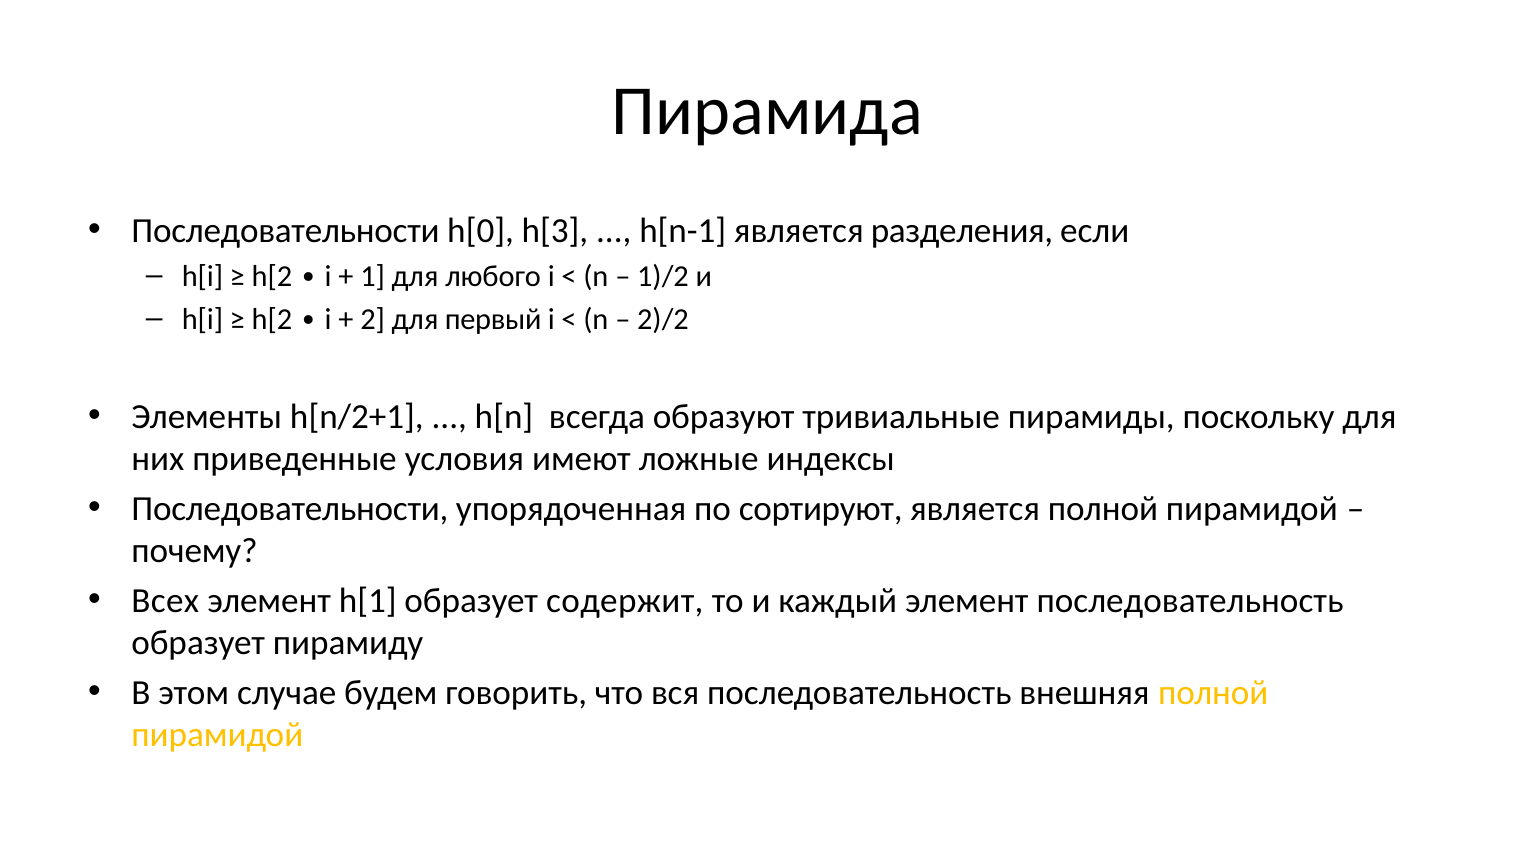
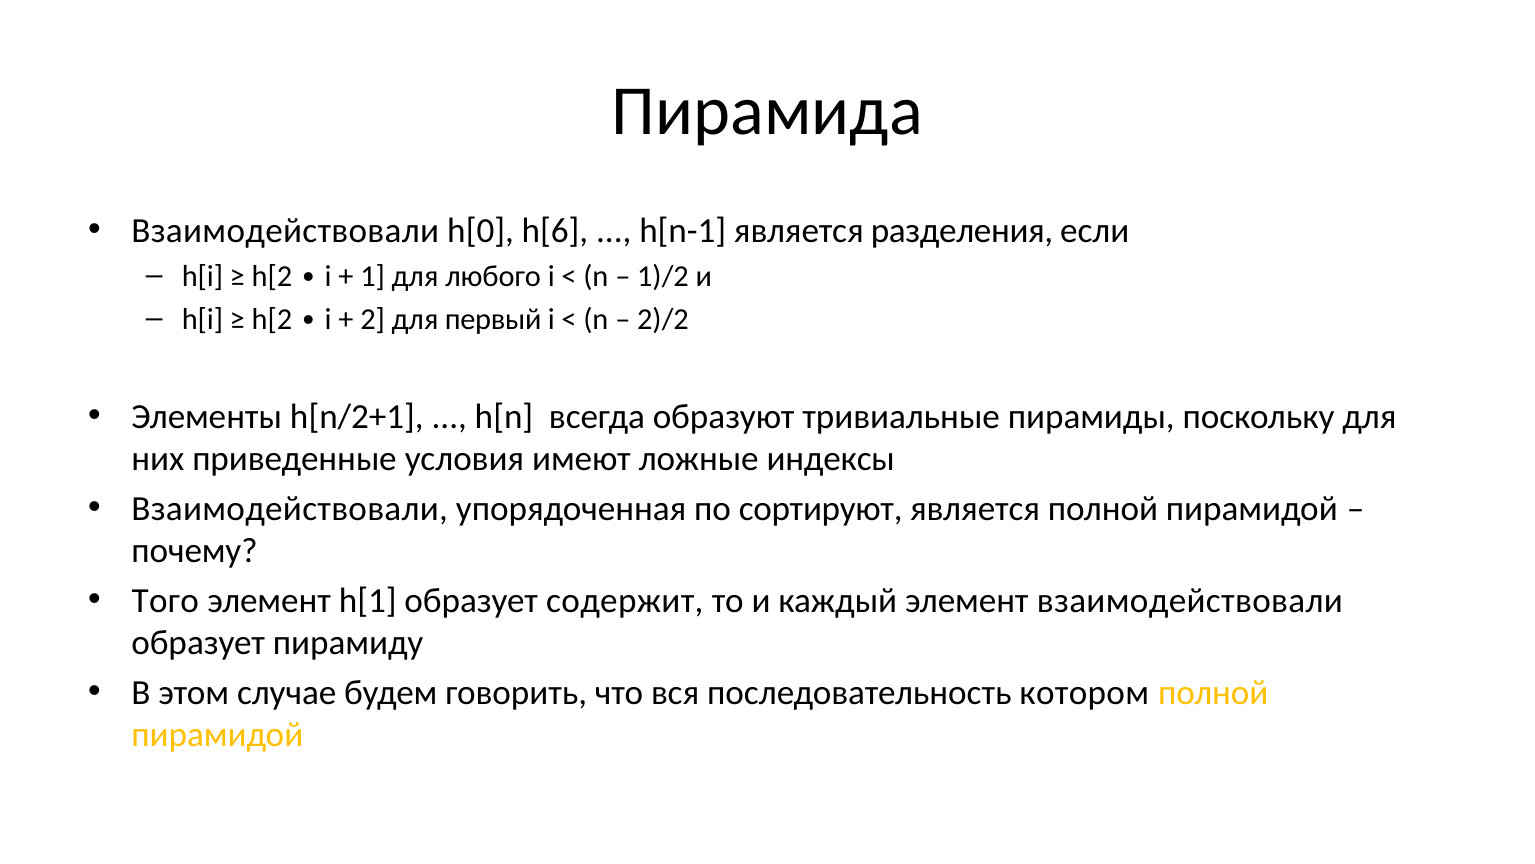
Последовательности: Последовательности -> Взаимодействовали (285, 231)
h[3: h[3 -> h[6 (555, 231)
Последовательности: Последовательности -> Взаимодействовали (290, 508)
Всех: Всех -> Того (165, 600)
элемент последовательность: последовательность -> взаимодействовали (1190, 600)
внешняя: внешняя -> котором (1084, 692)
